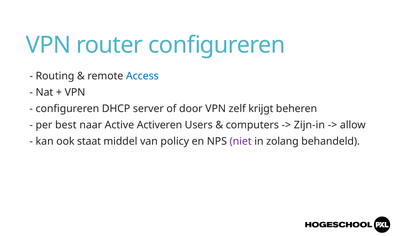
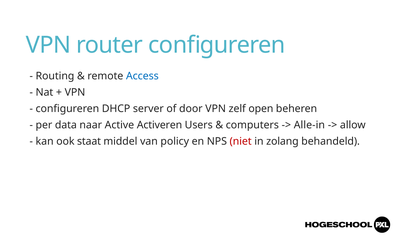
krijgt: krijgt -> open (261, 109)
best: best -> data (66, 125)
Zijn-in: Zijn-in -> Alle-in (309, 125)
niet colour: purple -> red (241, 141)
